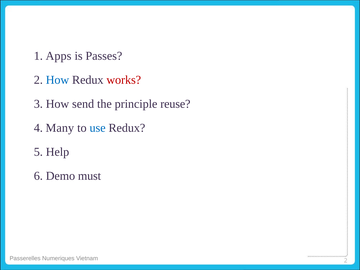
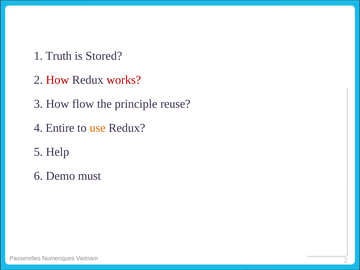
Apps: Apps -> Truth (59, 56)
Passes: Passes -> Stored (104, 56)
How colour: blue -> red (57, 80)
send: send -> flow (83, 104)
Many: Many -> Entire (60, 128)
use colour: blue -> orange (98, 128)
